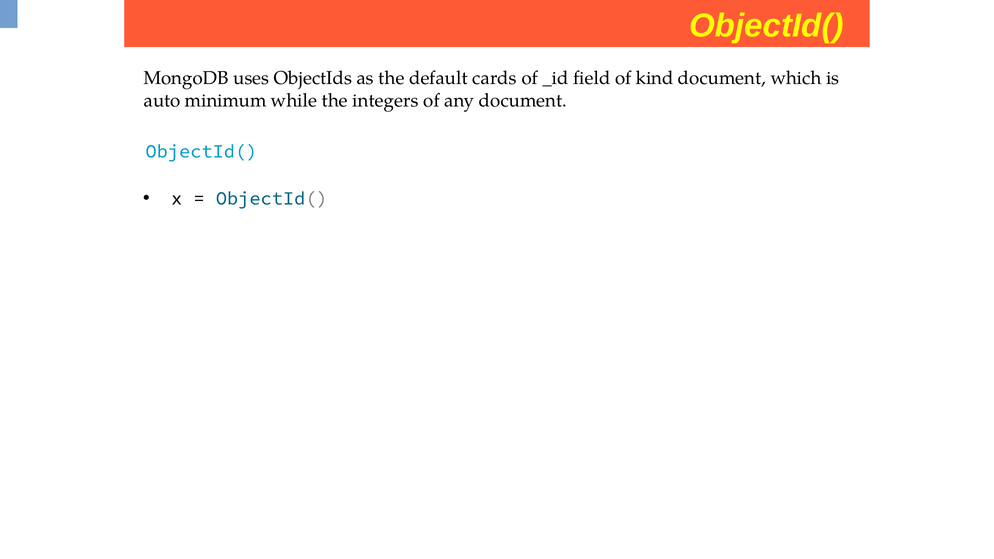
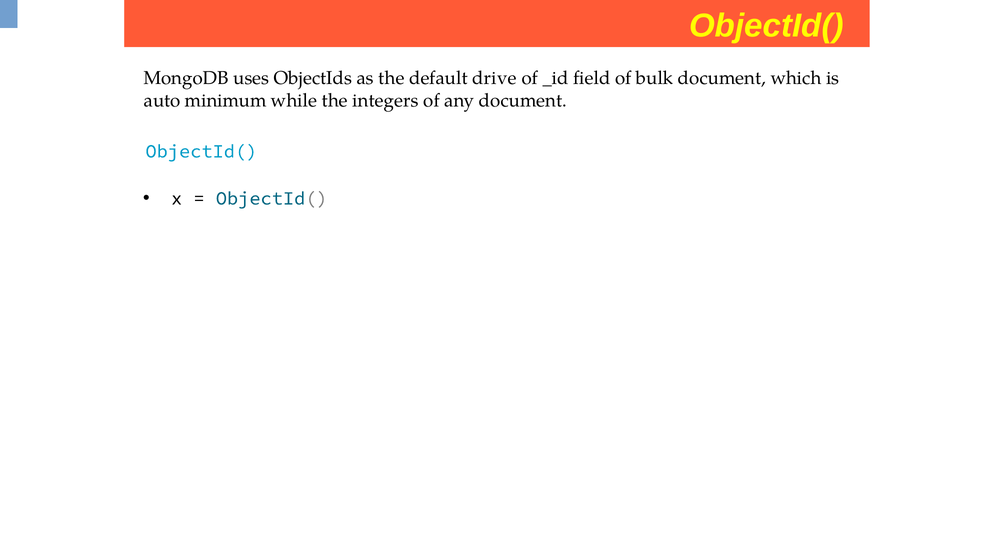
cards: cards -> drive (495, 78)
kind: kind -> bulk (655, 78)
